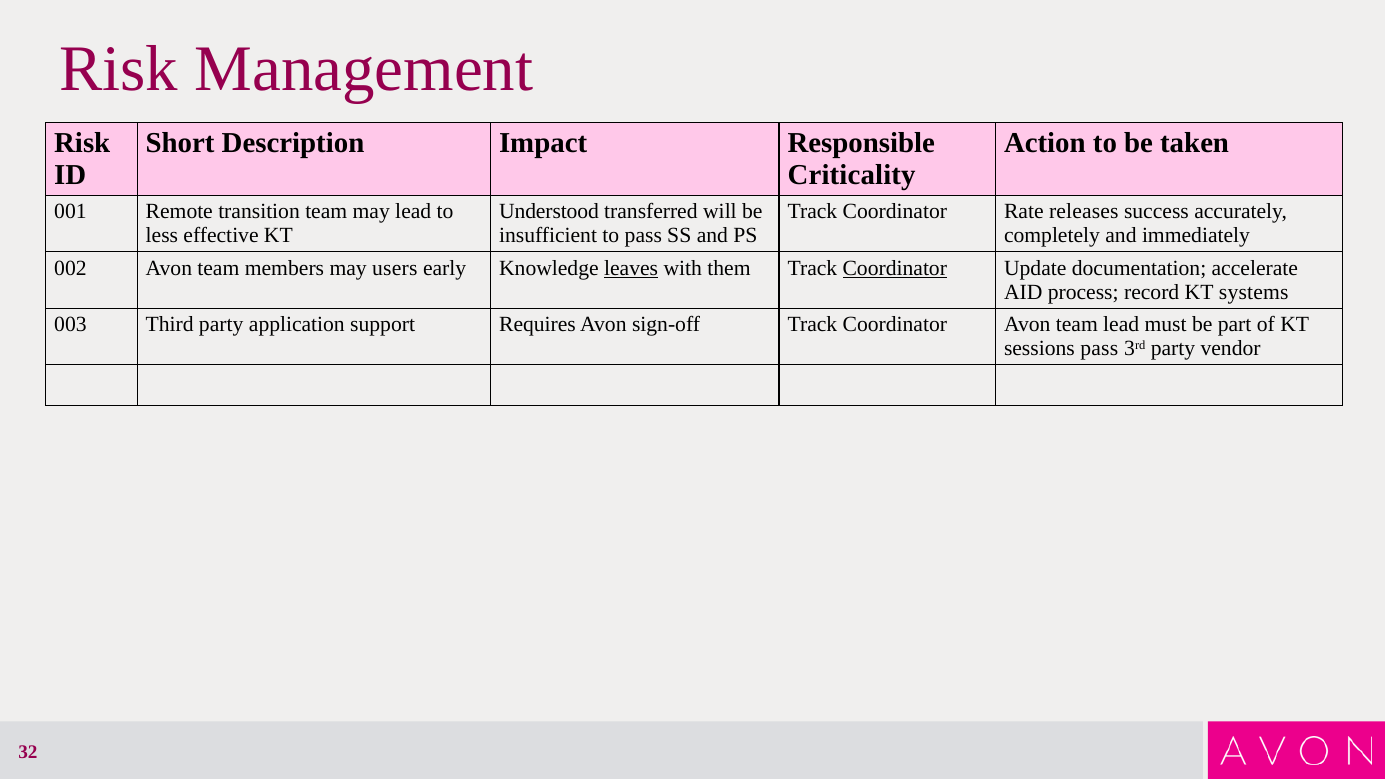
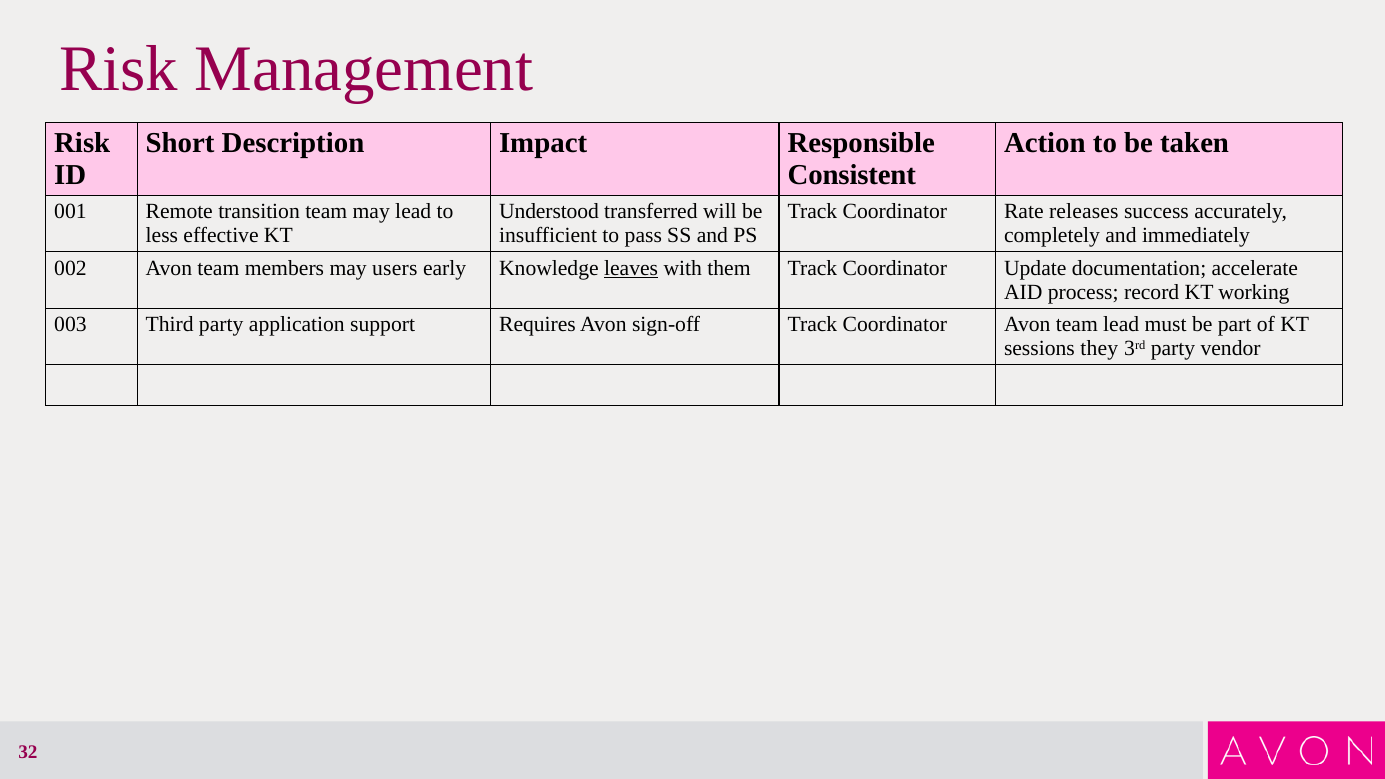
Criticality: Criticality -> Consistent (852, 175)
Coordinator underline: present -> none (895, 268)
systems: systems -> working (1254, 292)
sessions pass: pass -> they (1099, 349)
